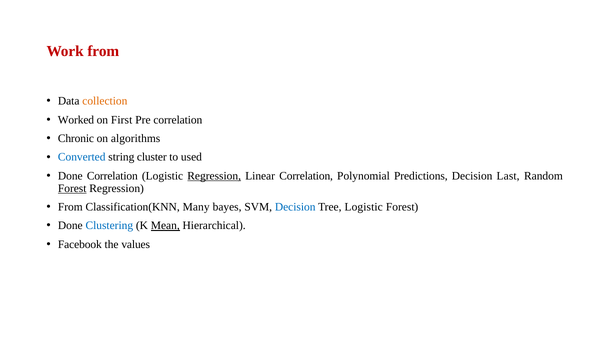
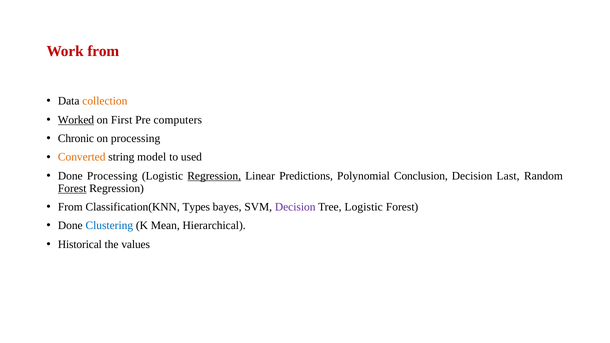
Worked underline: none -> present (76, 120)
Pre correlation: correlation -> computers (178, 120)
on algorithms: algorithms -> processing (136, 139)
Converted colour: blue -> orange (82, 157)
cluster: cluster -> model (152, 157)
Done Correlation: Correlation -> Processing (112, 176)
Linear Correlation: Correlation -> Predictions (306, 176)
Predictions: Predictions -> Conclusion (421, 176)
Many: Many -> Types (196, 207)
Decision colour: blue -> purple (295, 207)
Mean underline: present -> none (165, 226)
Facebook: Facebook -> Historical (80, 244)
